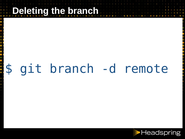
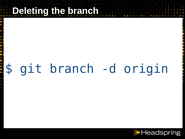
remote: remote -> origin (146, 69)
